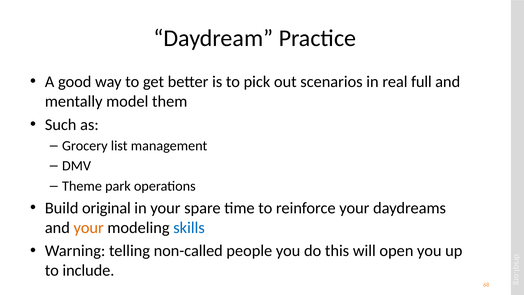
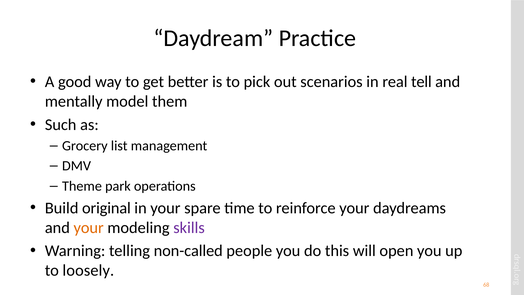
full: full -> tell (421, 82)
skills colour: blue -> purple (189, 228)
include: include -> loosely (88, 270)
